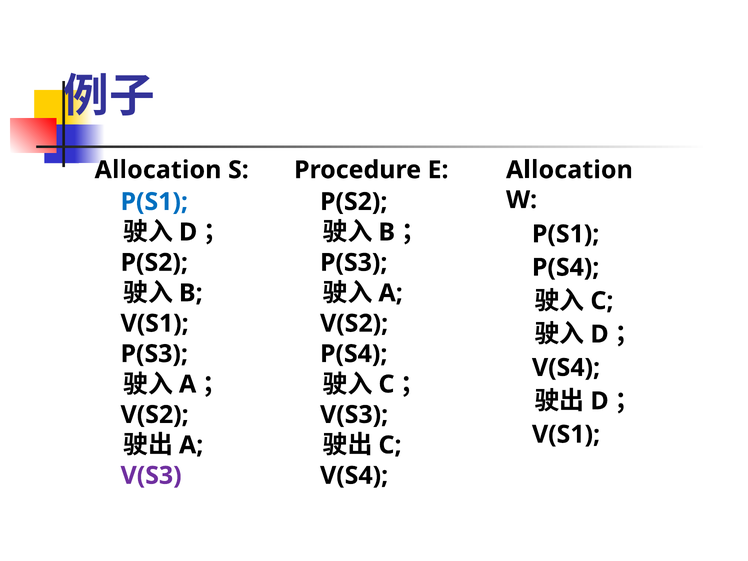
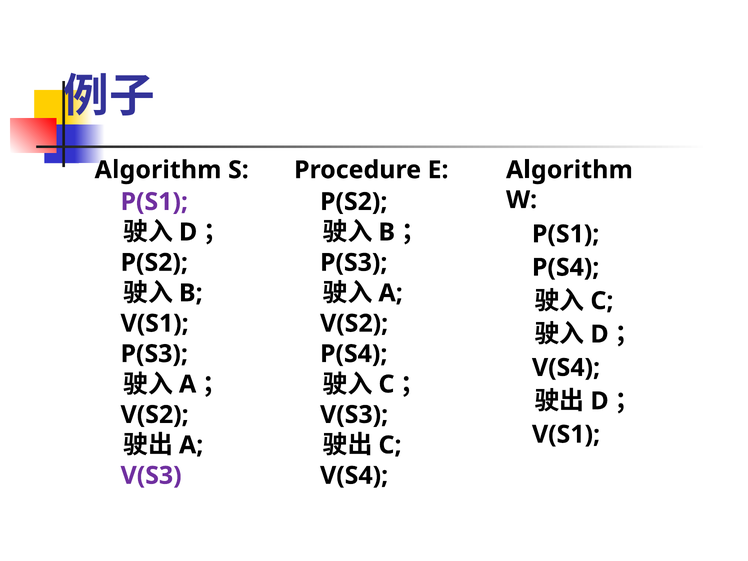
Allocation: Allocation -> Algorithm (158, 170)
Allocation: Allocation -> Algorithm (569, 170)
P(S1 colour: blue -> purple (154, 202)
